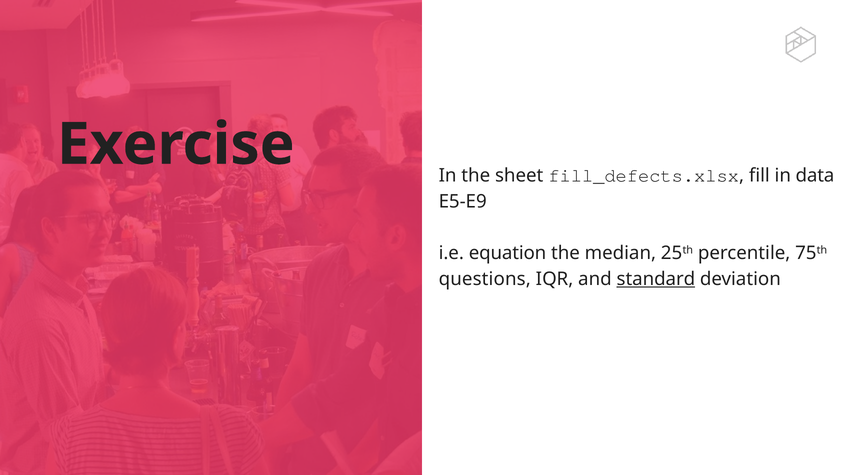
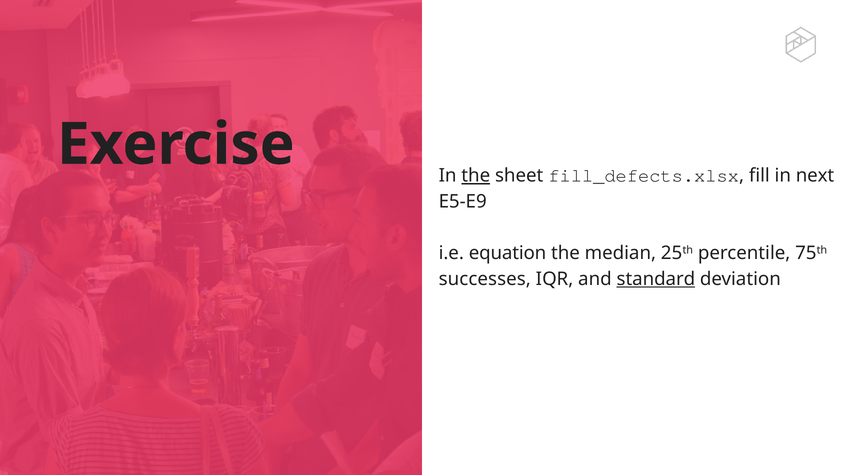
the underline: none -> present (476, 176)
data: data -> next (815, 176)
questions: questions -> successes (485, 279)
